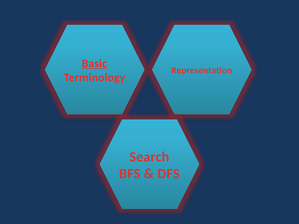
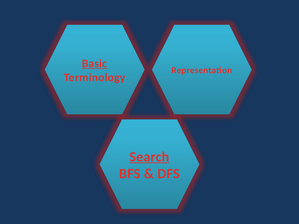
Search underline: none -> present (149, 157)
